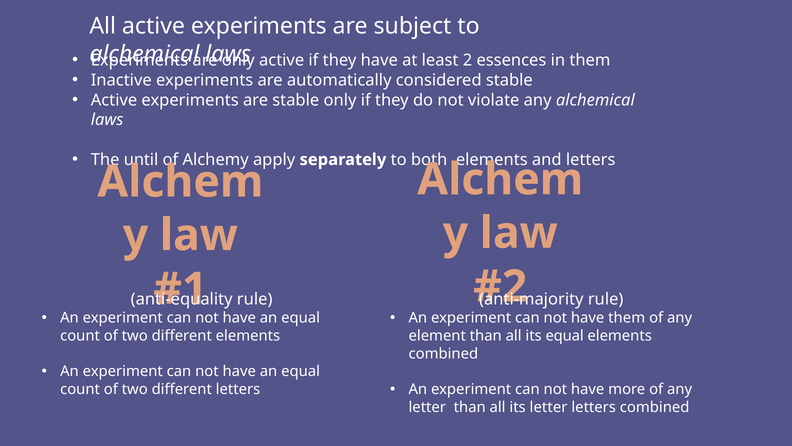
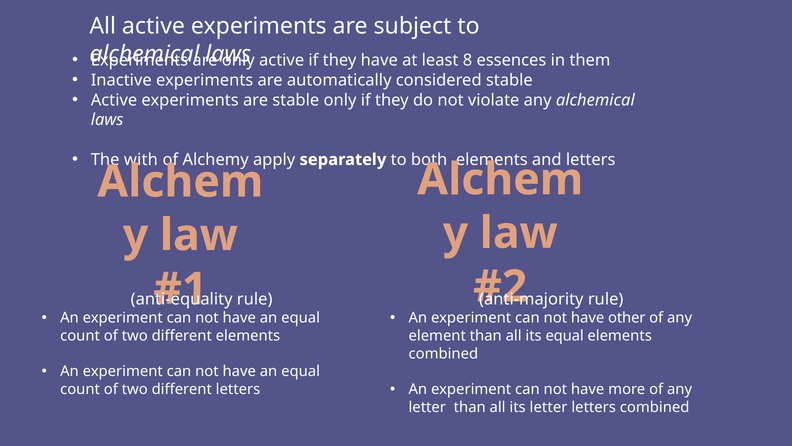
2: 2 -> 8 (467, 60)
until: until -> with (141, 159)
have them: them -> other (627, 318)
